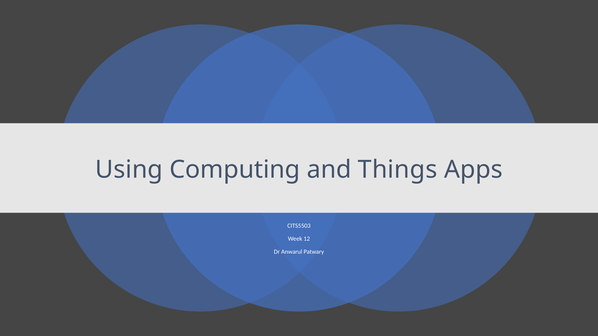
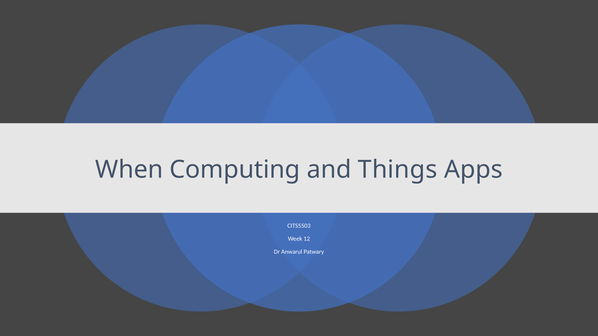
Using: Using -> When (129, 170)
